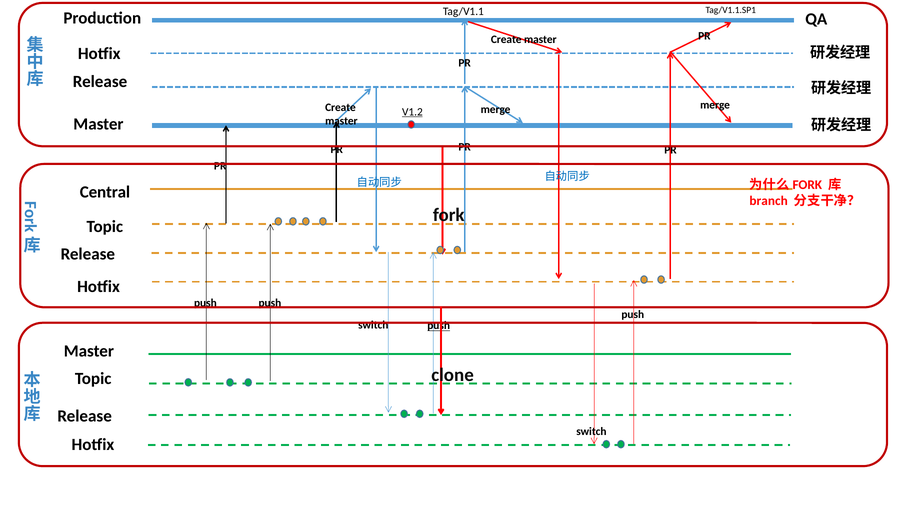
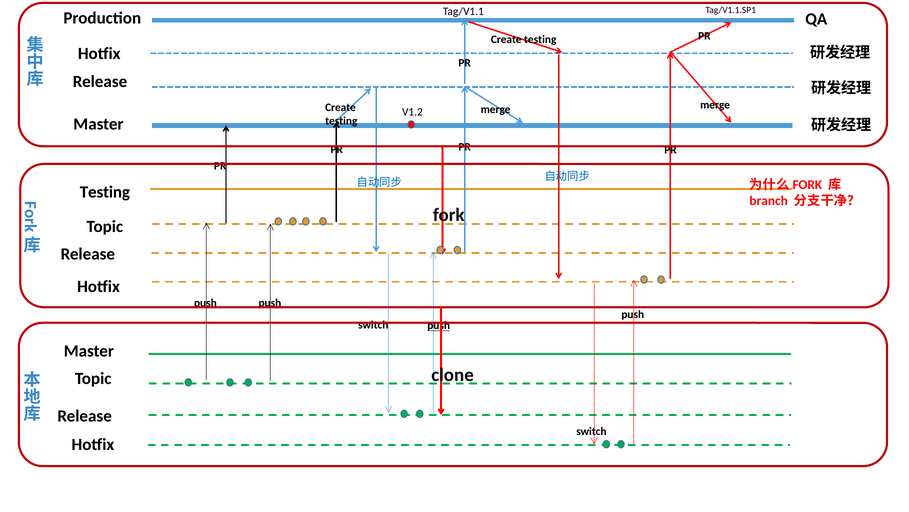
master: master -> testing (540, 39)
V1.2 underline: present -> none (412, 112)
master: master -> testing (341, 121)
Central: Central -> Testing (105, 192)
